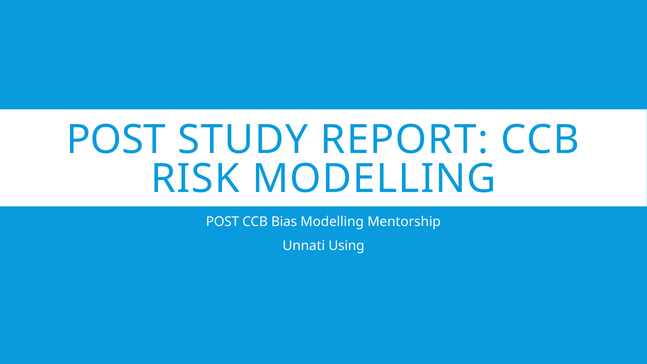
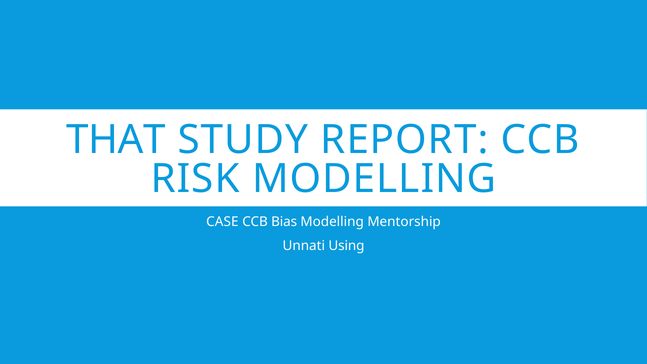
POST: POST -> THAT (116, 140)
POST: POST -> CASE (222, 222)
